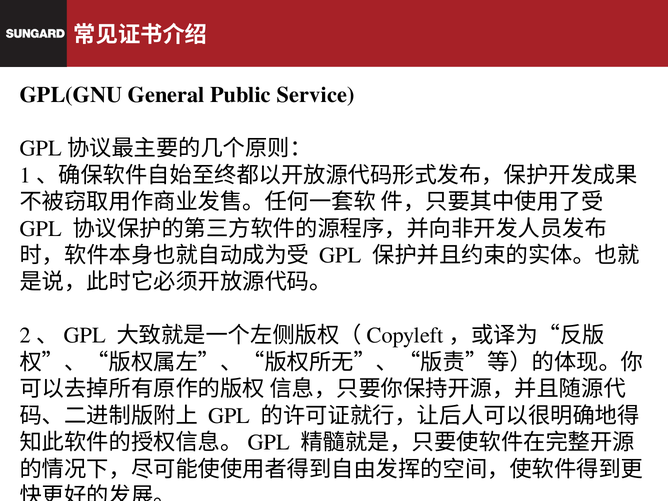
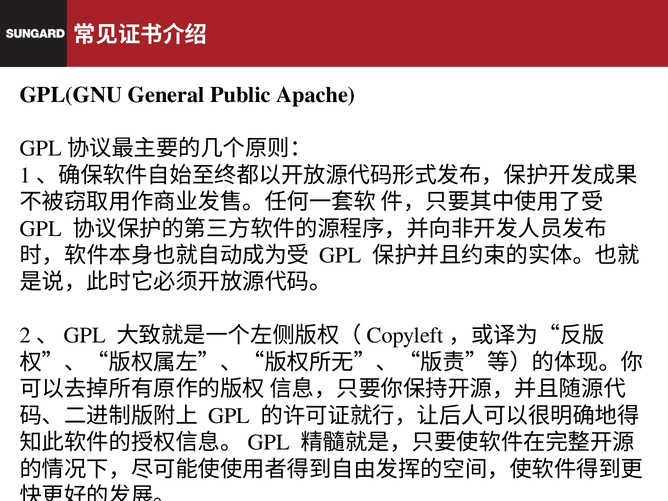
Service: Service -> Apache (316, 95)
